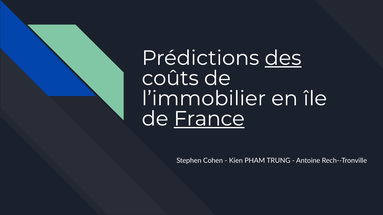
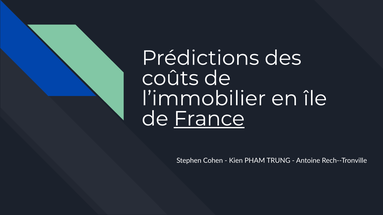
des underline: present -> none (283, 58)
